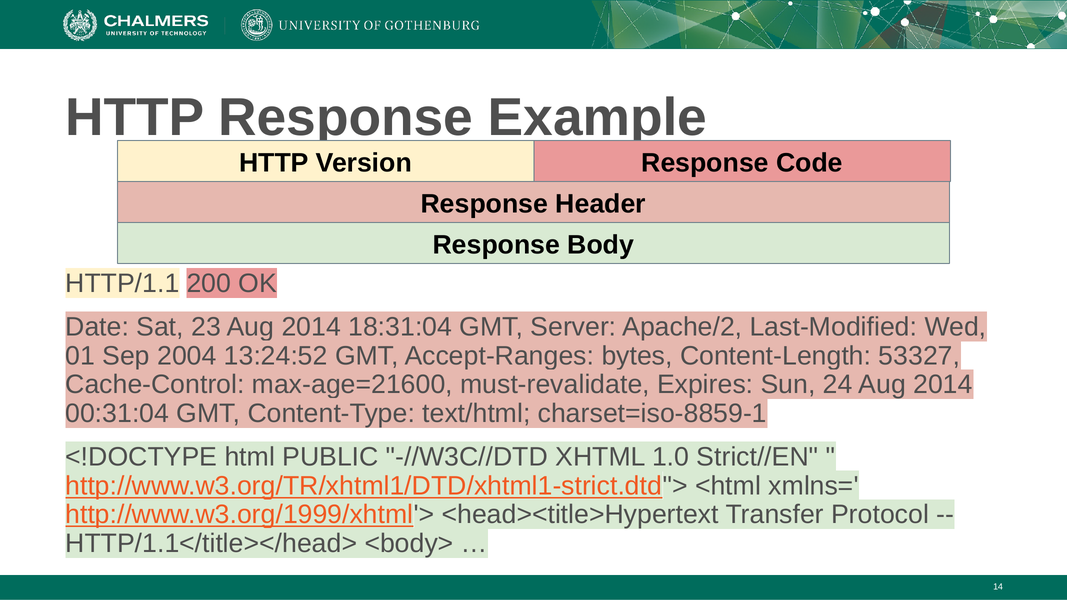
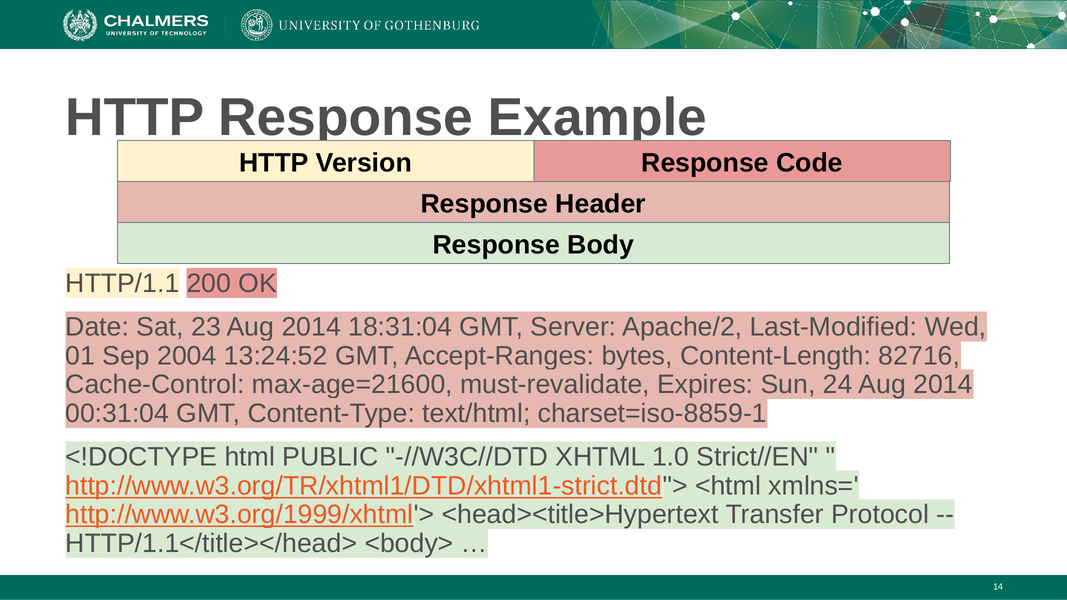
53327: 53327 -> 82716 (919, 356)
